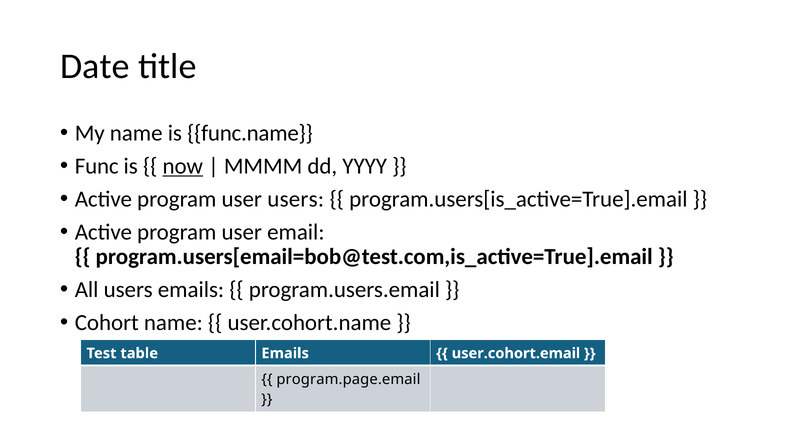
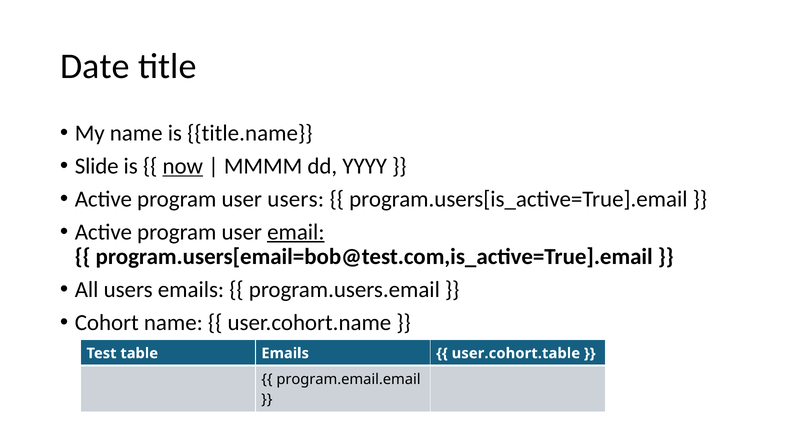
func.name: func.name -> title.name (250, 133)
Func: Func -> Slide (97, 166)
email underline: none -> present (296, 232)
user.cohort.email: user.cohort.email -> user.cohort.table (516, 353)
program.page.email: program.page.email -> program.email.email (349, 379)
